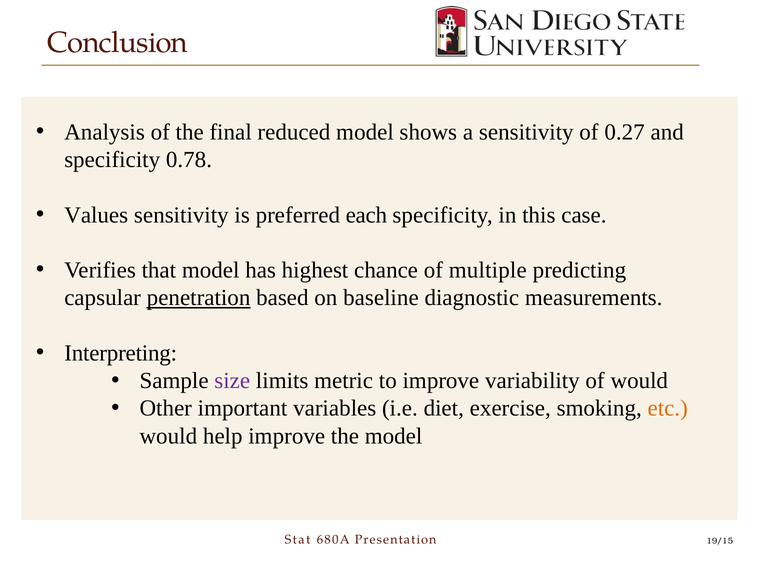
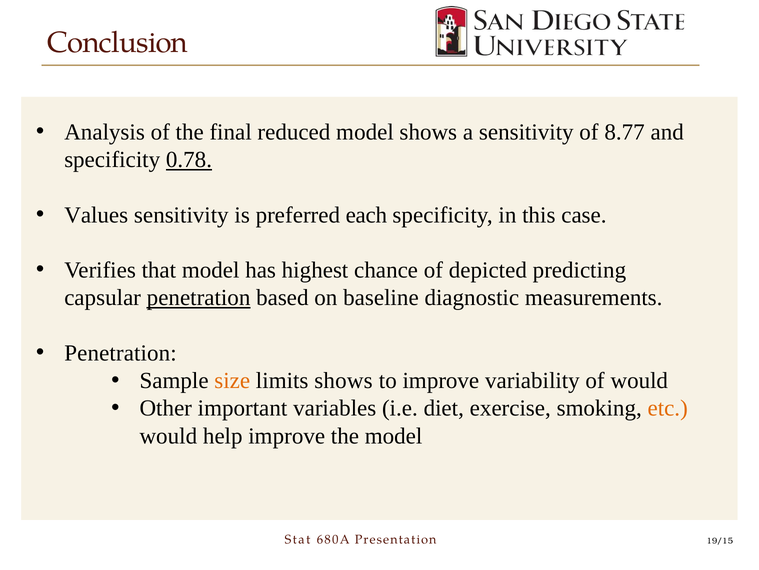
0.27: 0.27 -> 8.77 (625, 132)
0.78 underline: none -> present (189, 160)
multiple: multiple -> depicted (488, 270)
Interpreting: Interpreting -> Penetration (121, 353)
size colour: purple -> orange (232, 381)
limits metric: metric -> shows (343, 381)
